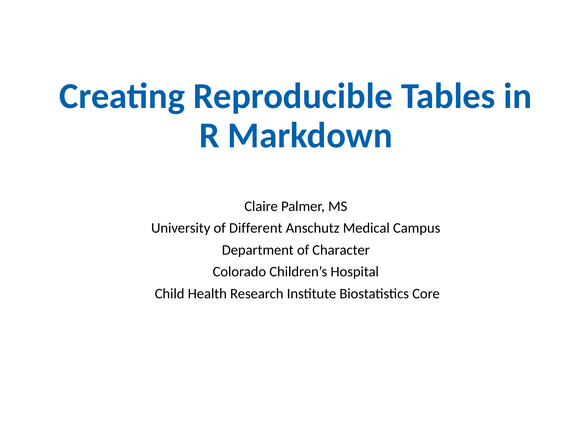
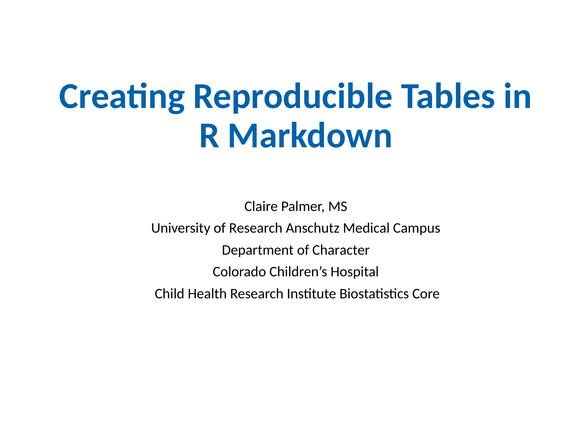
of Different: Different -> Research (256, 228)
